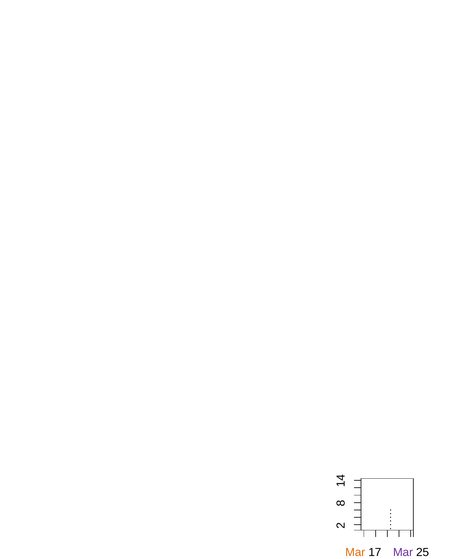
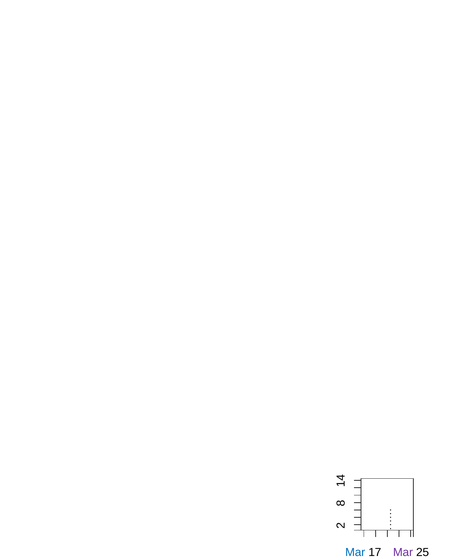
Mar colour: orange -> blue (355, 552)
